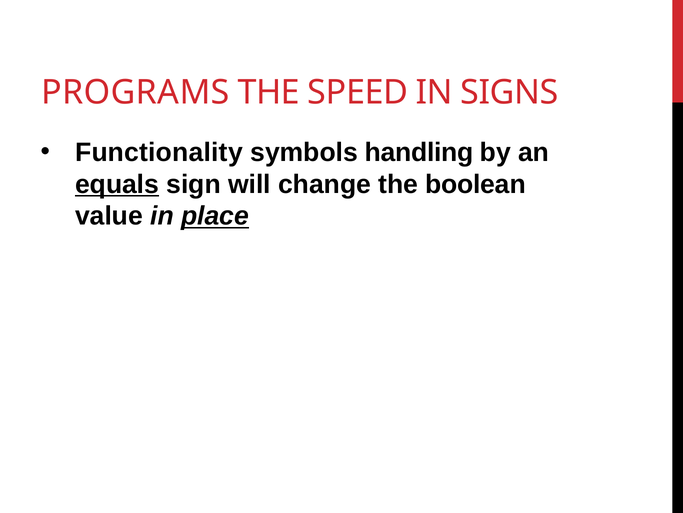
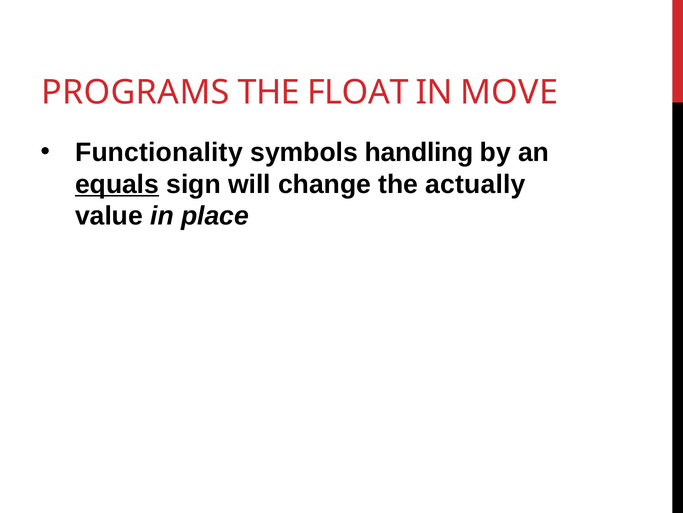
SPEED: SPEED -> FLOAT (358, 92)
SIGNS: SIGNS -> MOVE (509, 92)
boolean: boolean -> actually (475, 184)
place underline: present -> none (215, 216)
